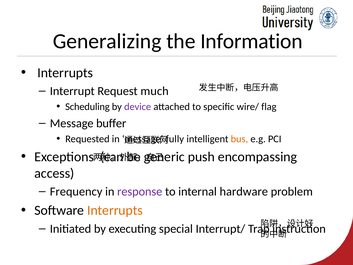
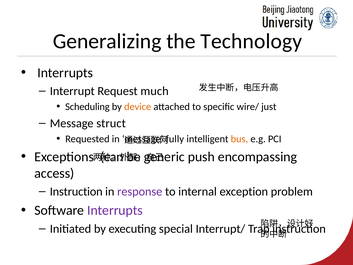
Information: Information -> Technology (251, 41)
device colour: purple -> orange (138, 107)
flag: flag -> just (269, 107)
buffer: buffer -> struct (111, 123)
Frequency: Frequency -> Instruction (76, 191)
hardware: hardware -> exception (244, 191)
Interrupts colour: orange -> purple (115, 210)
